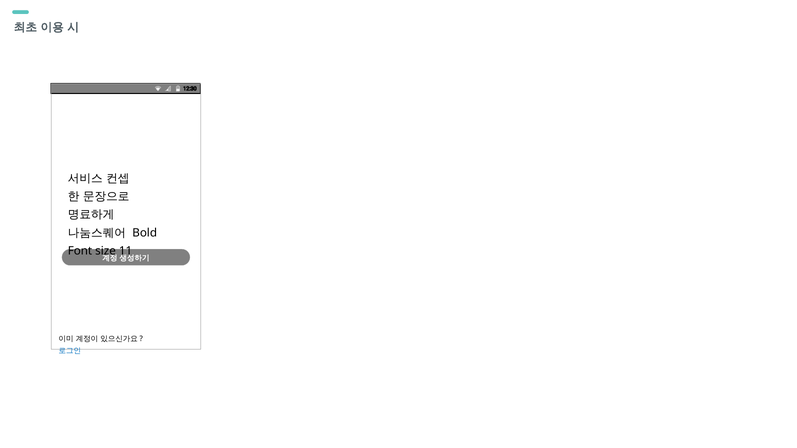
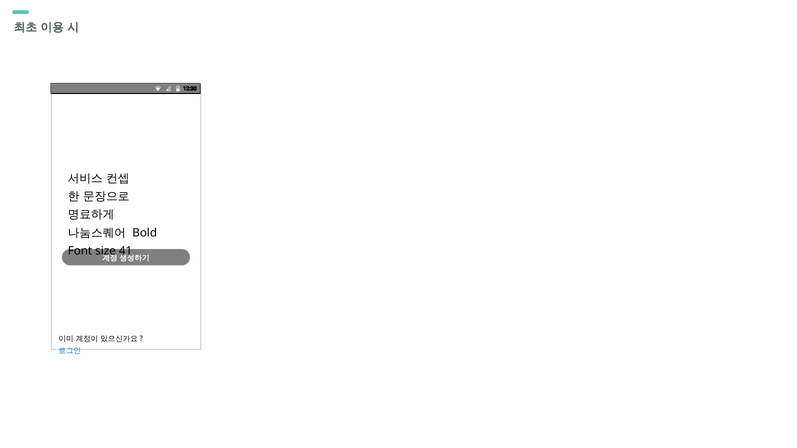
11: 11 -> 41 (126, 251)
